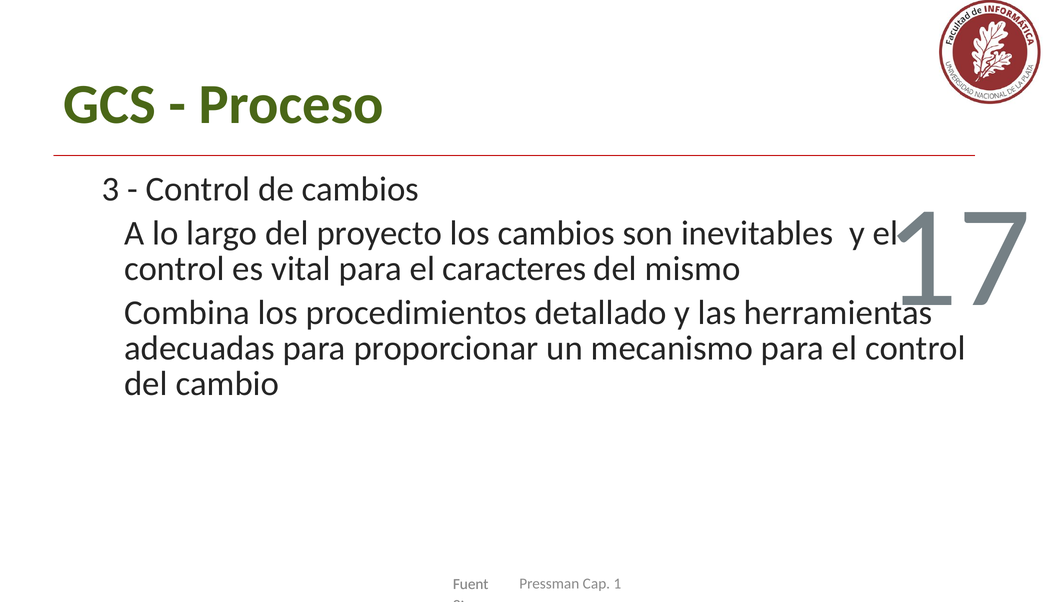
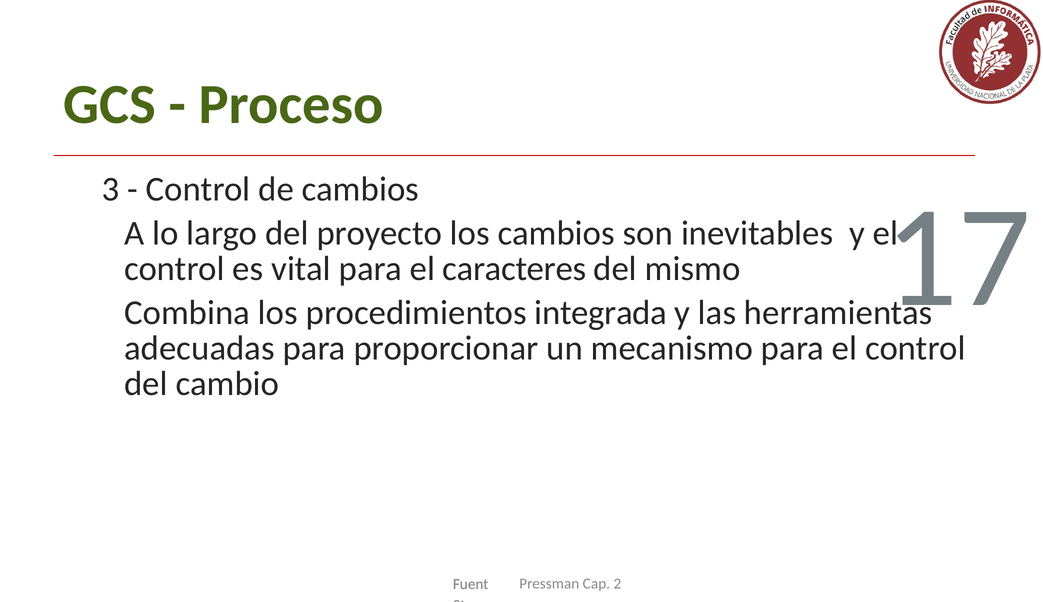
detallado: detallado -> integrada (601, 313)
1: 1 -> 2 (617, 584)
